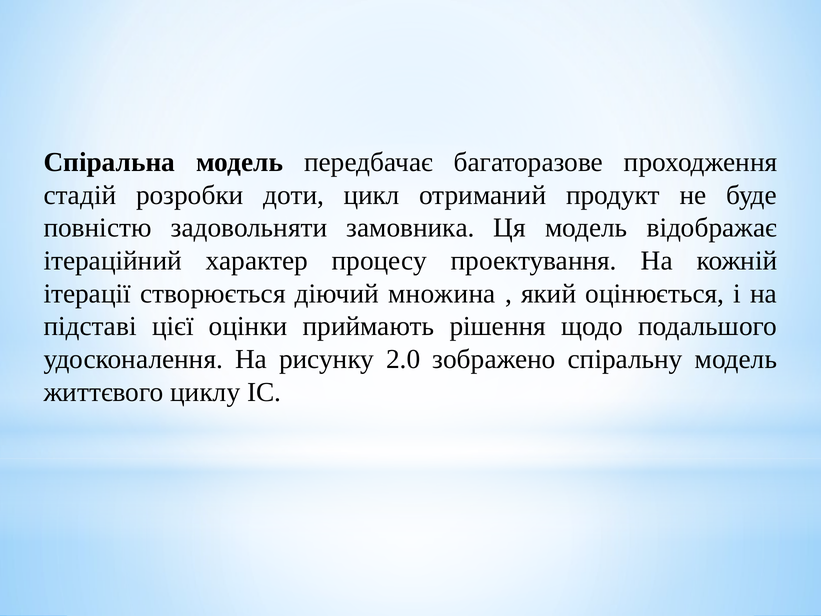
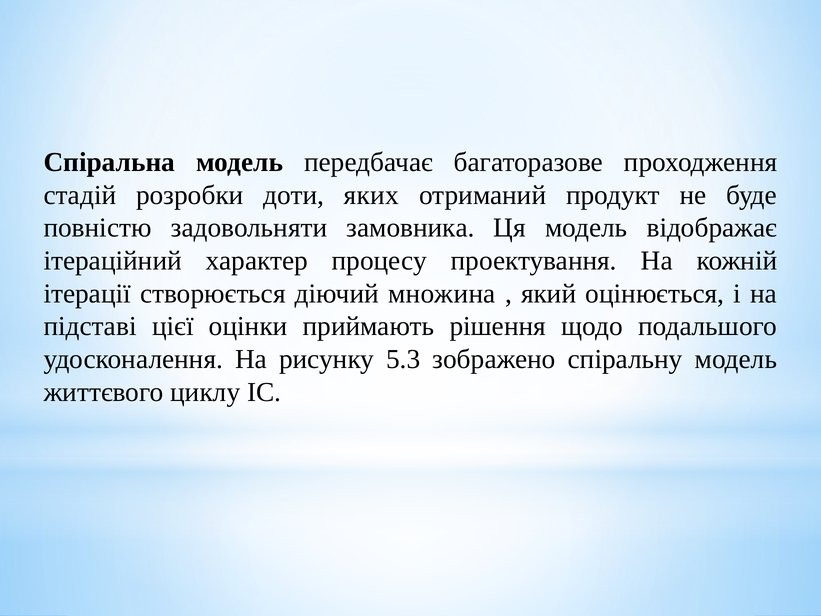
цикл: цикл -> яких (371, 195)
2.0: 2.0 -> 5.3 (403, 359)
